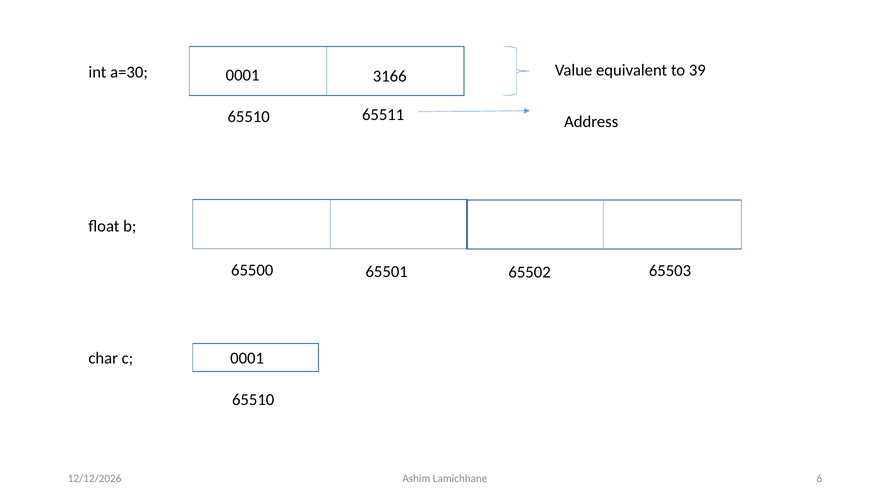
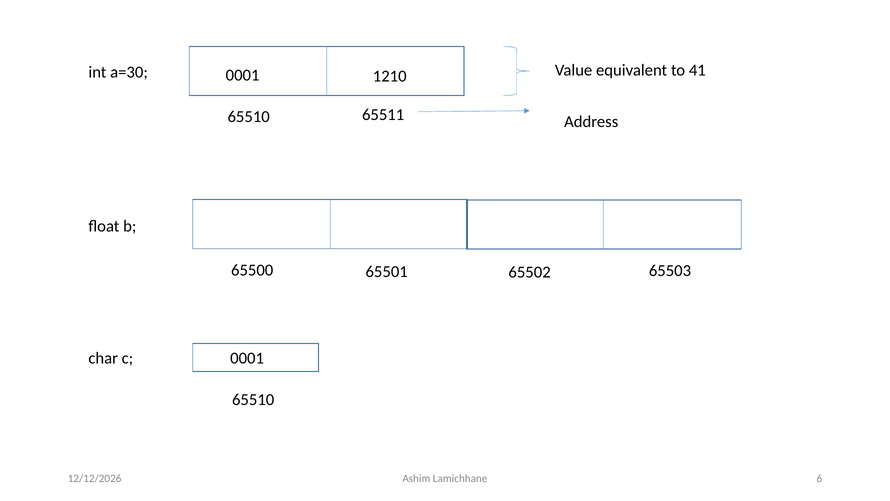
39: 39 -> 41 (697, 70)
3166: 3166 -> 1210 (390, 76)
